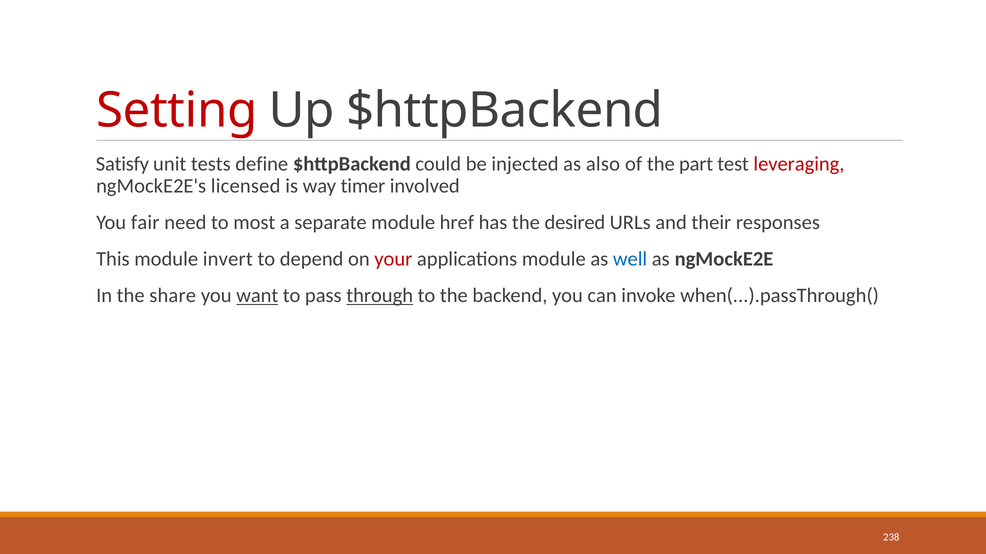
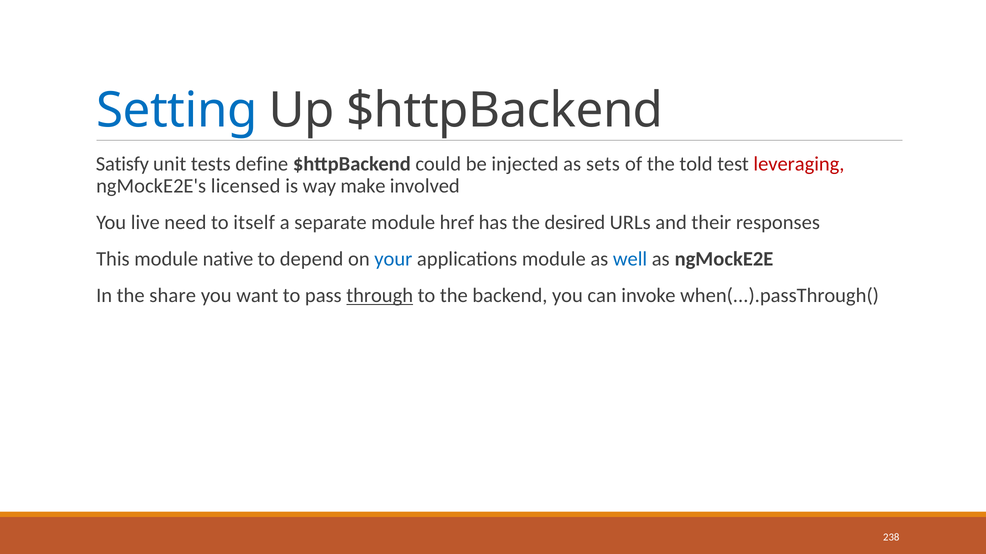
Setting colour: red -> blue (177, 110)
also: also -> sets (603, 164)
part: part -> told (696, 164)
timer: timer -> make (363, 186)
fair: fair -> live (145, 223)
most: most -> itself (254, 223)
invert: invert -> native (228, 259)
your colour: red -> blue (393, 259)
want underline: present -> none (257, 296)
